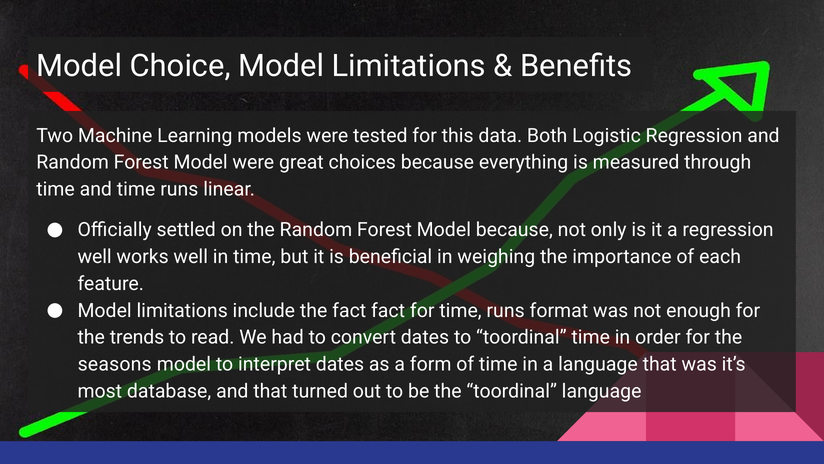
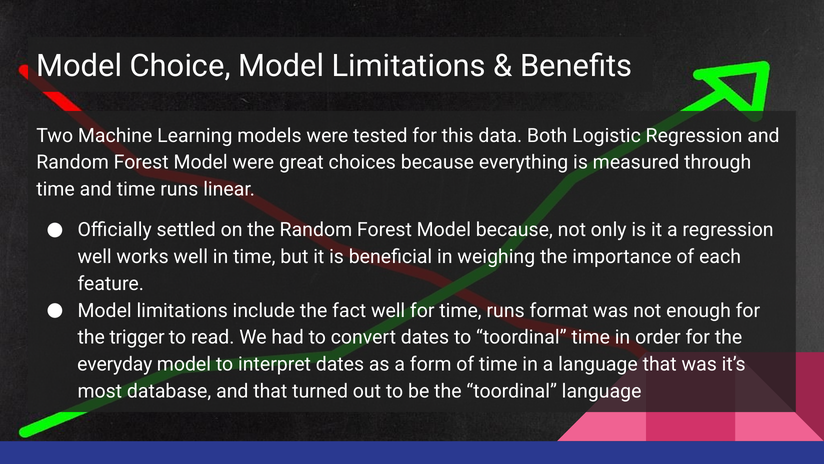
fact fact: fact -> well (388, 310)
trends: trends -> trigger (137, 337)
seasons: seasons -> everyday (115, 364)
